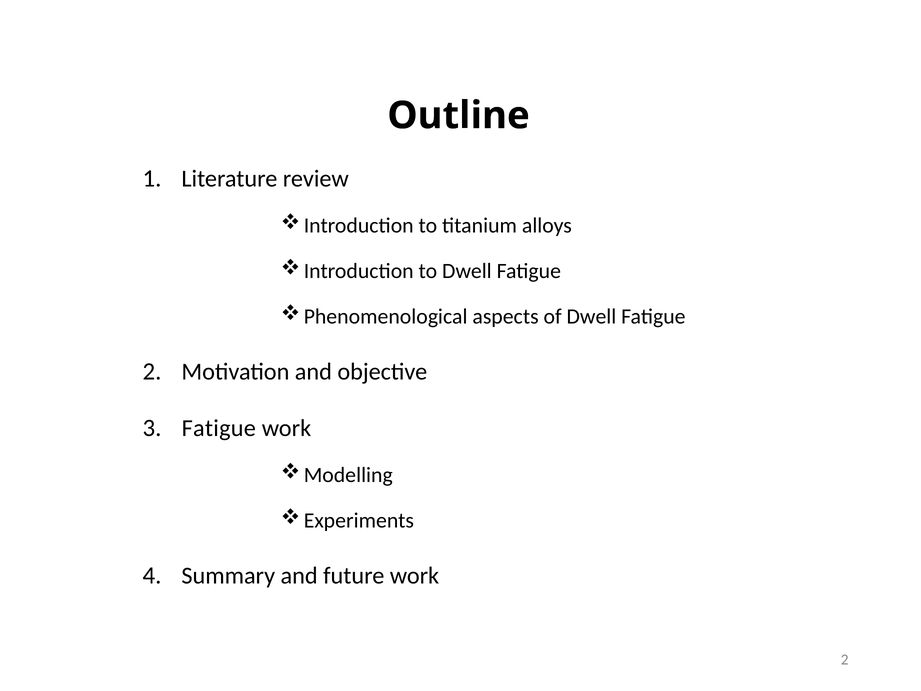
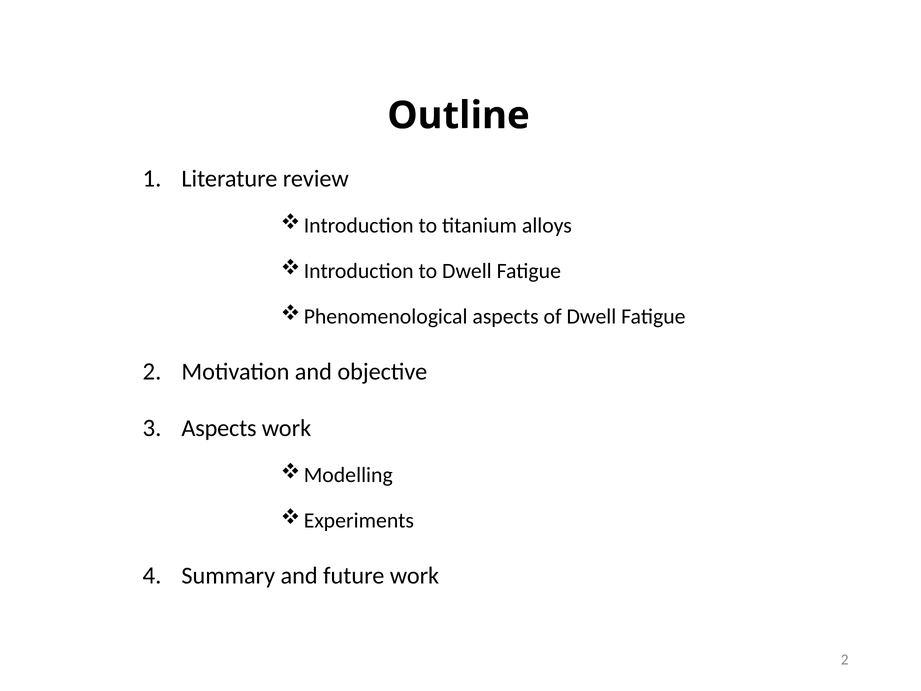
Fatigue: Fatigue -> Aspects (219, 428)
